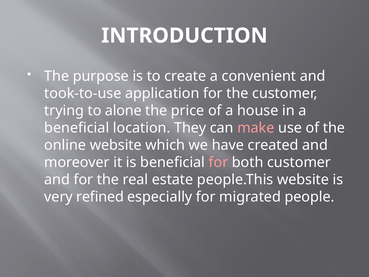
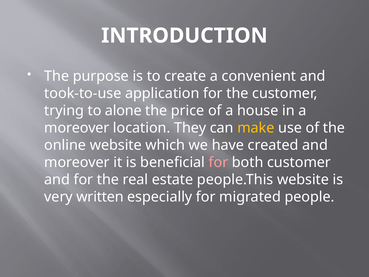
beneficial: beneficial -> moreover (77, 128)
make colour: pink -> yellow (256, 128)
refined: refined -> written (100, 197)
